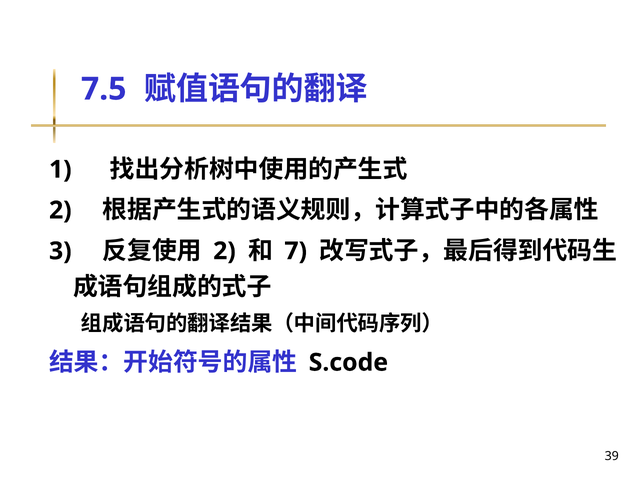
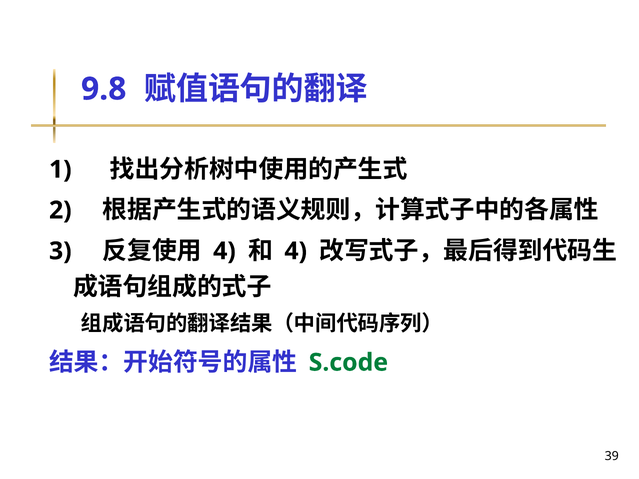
7.5: 7.5 -> 9.8 (104, 89)
2: 2 -> 4 (224, 251)
7: 7 -> 4 (296, 251)
S.code colour: black -> green (348, 363)
